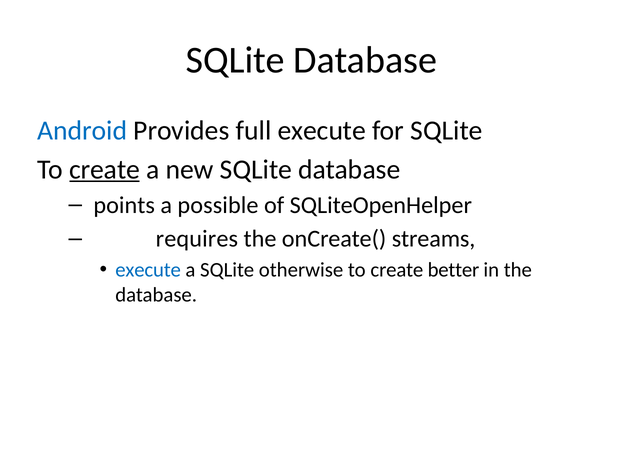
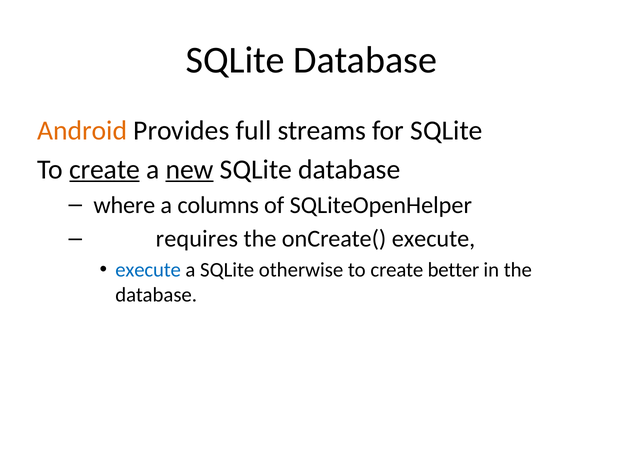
Android colour: blue -> orange (82, 131)
full execute: execute -> streams (322, 131)
new underline: none -> present (190, 170)
points: points -> where (124, 205)
possible: possible -> columns (218, 205)
onCreate( streams: streams -> execute (434, 239)
